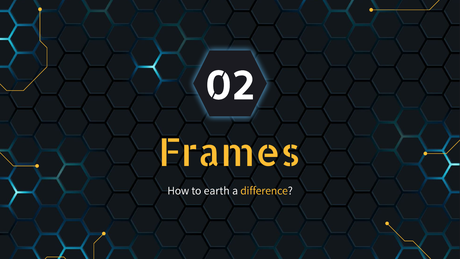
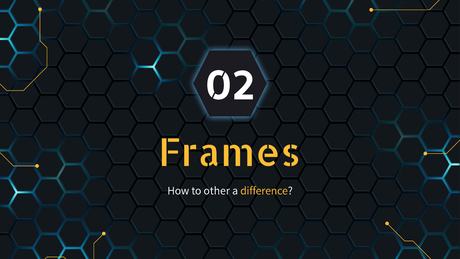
earth: earth -> other (217, 190)
